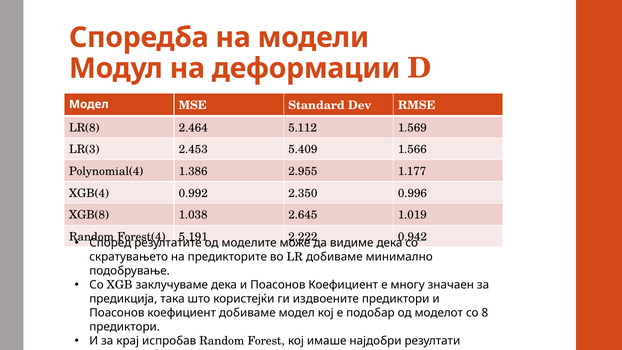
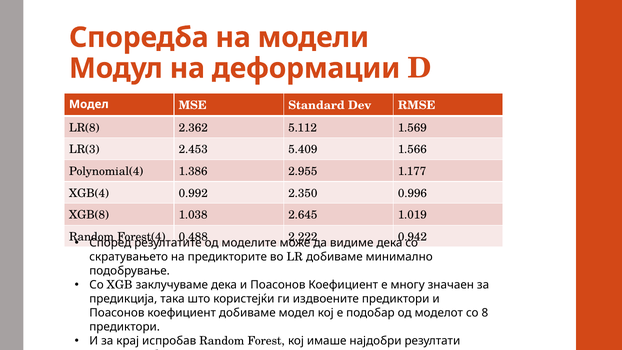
2.464: 2.464 -> 2.362 (193, 128)
5.191: 5.191 -> 0.488 (193, 237)
